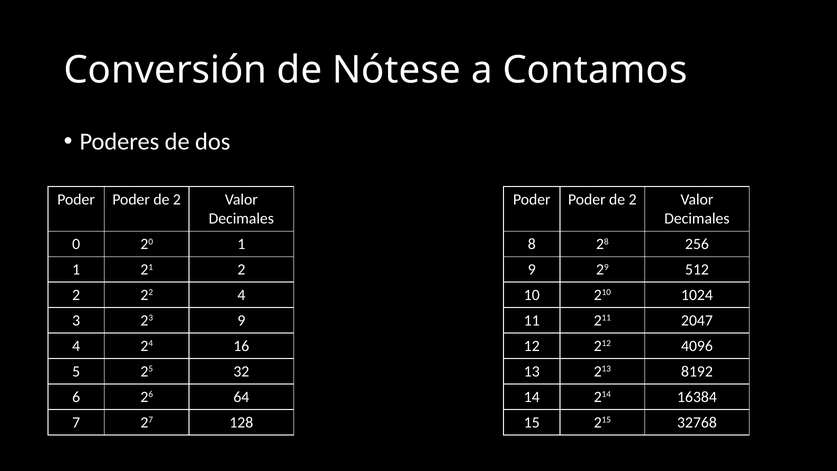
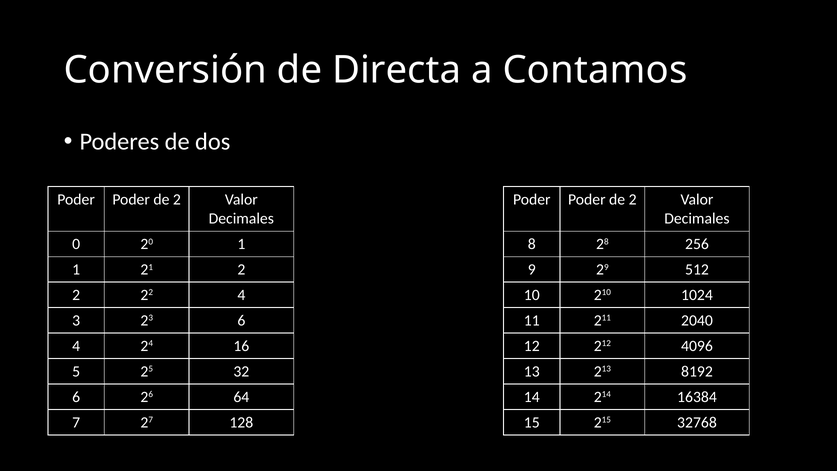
Nótese: Nótese -> Directa (397, 70)
23 9: 9 -> 6 (241, 320)
2047: 2047 -> 2040 (697, 320)
